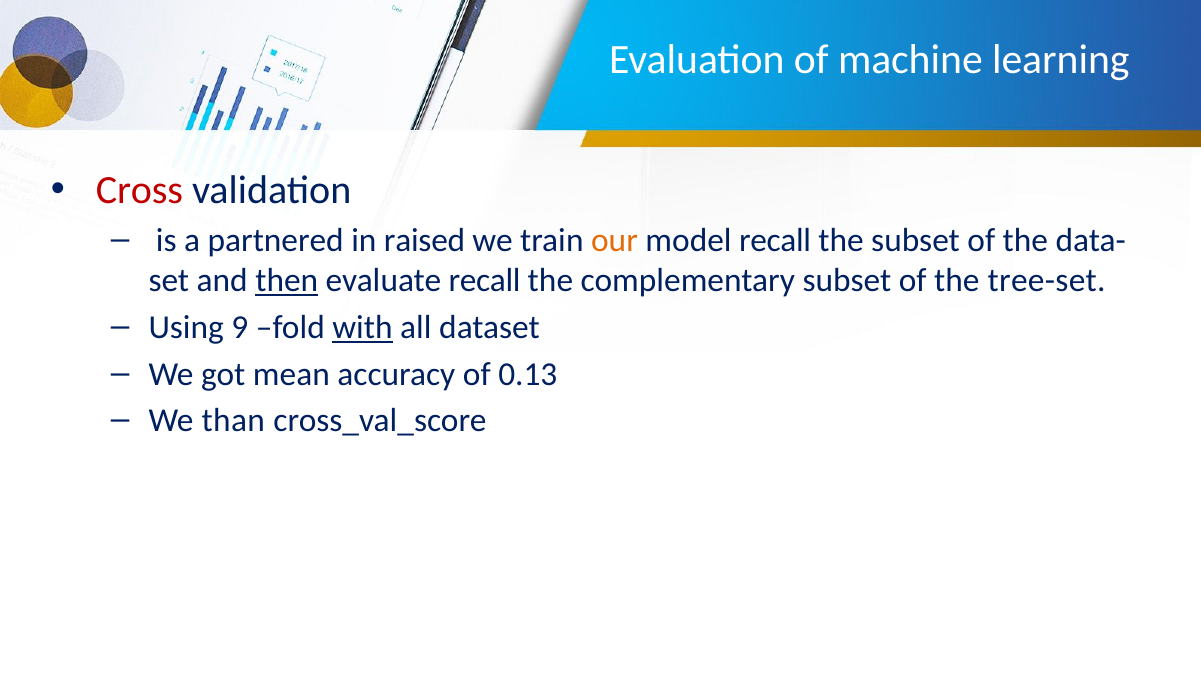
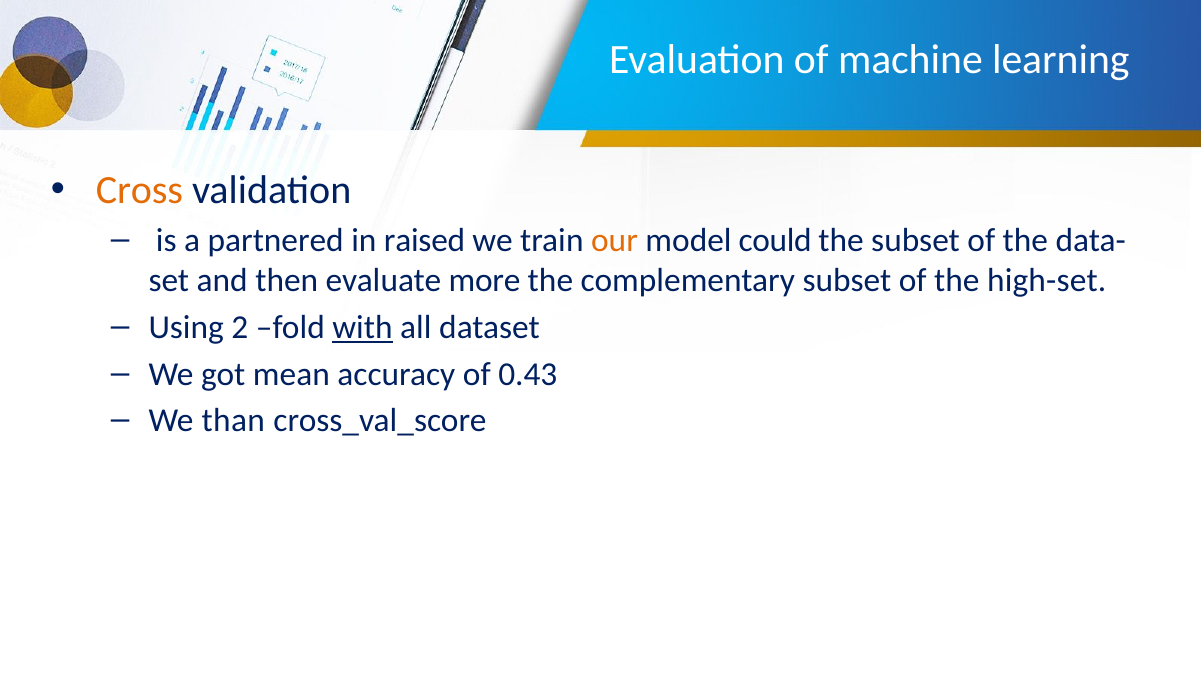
Cross colour: red -> orange (140, 190)
model recall: recall -> could (775, 240)
then underline: present -> none (287, 280)
evaluate recall: recall -> more (485, 280)
tree-set: tree-set -> high-set (1047, 280)
9: 9 -> 2 (240, 327)
0.13: 0.13 -> 0.43 (528, 374)
